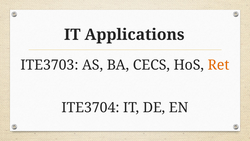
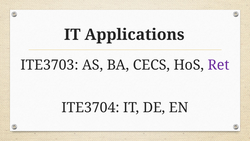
Ret colour: orange -> purple (219, 65)
